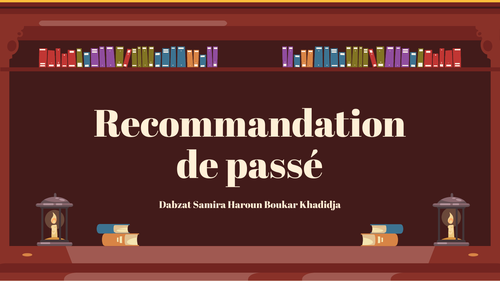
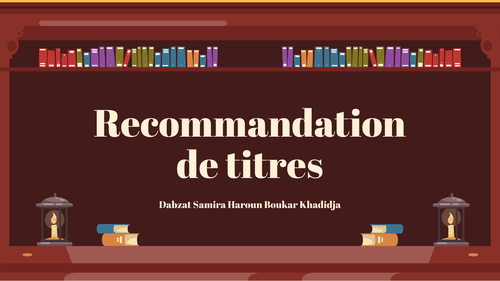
passé: passé -> titres (274, 166)
